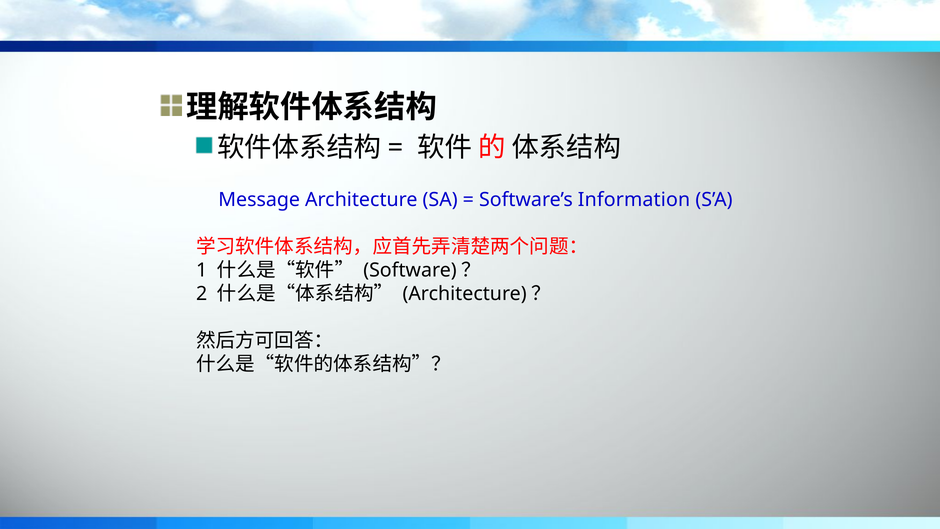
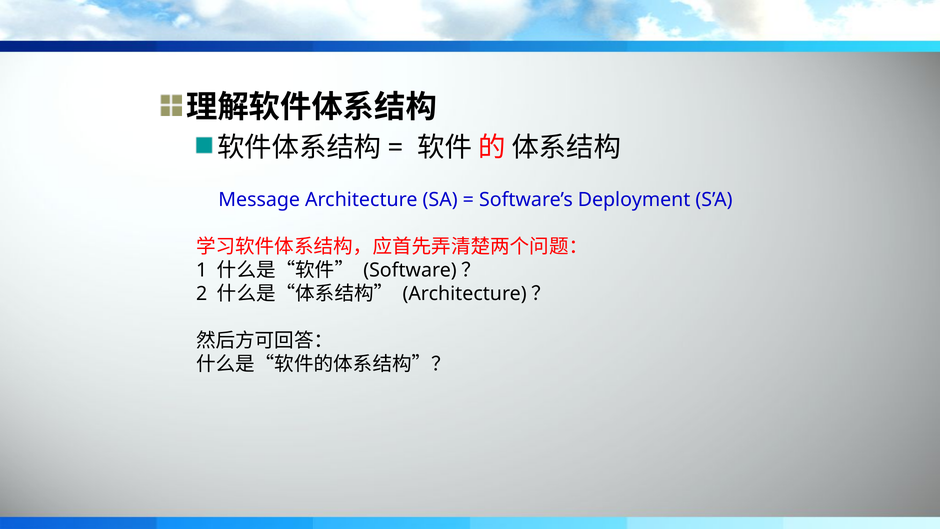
Information: Information -> Deployment (634, 200)
